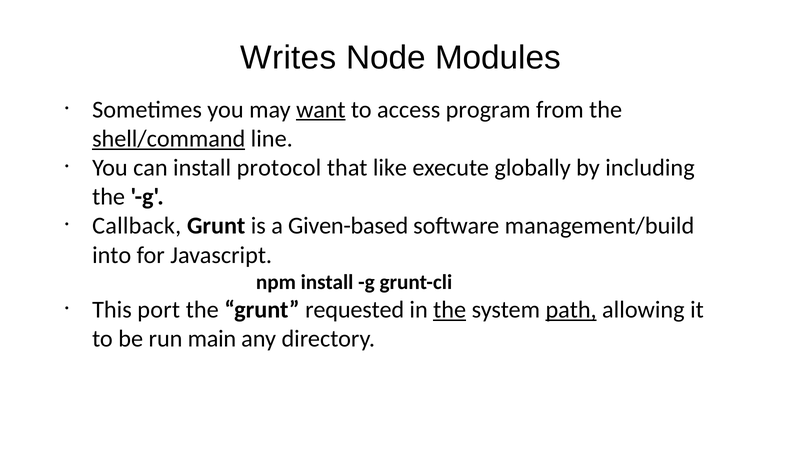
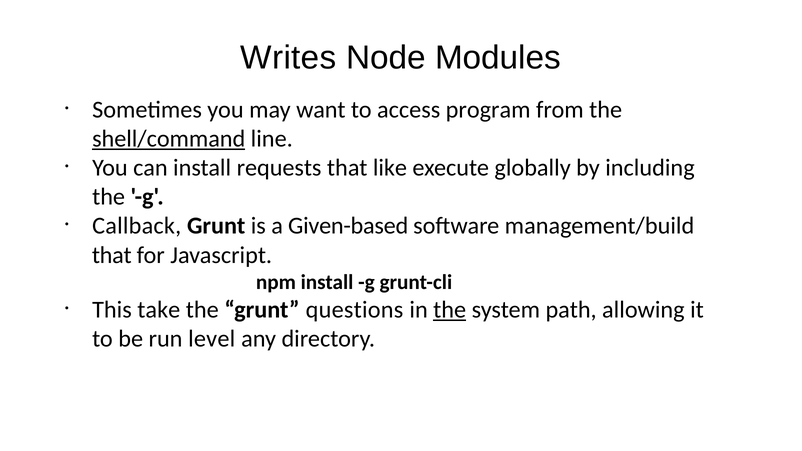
want underline: present -> none (321, 110)
protocol: protocol -> requests (279, 168)
into: into -> that (112, 255)
port: port -> take (159, 310)
requested: requested -> questions (354, 310)
path underline: present -> none (571, 310)
main: main -> level (212, 339)
